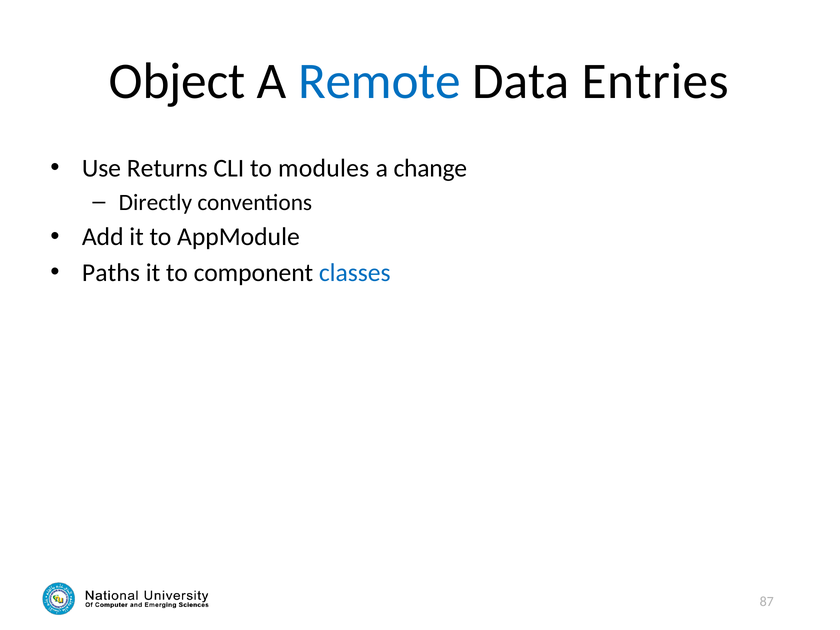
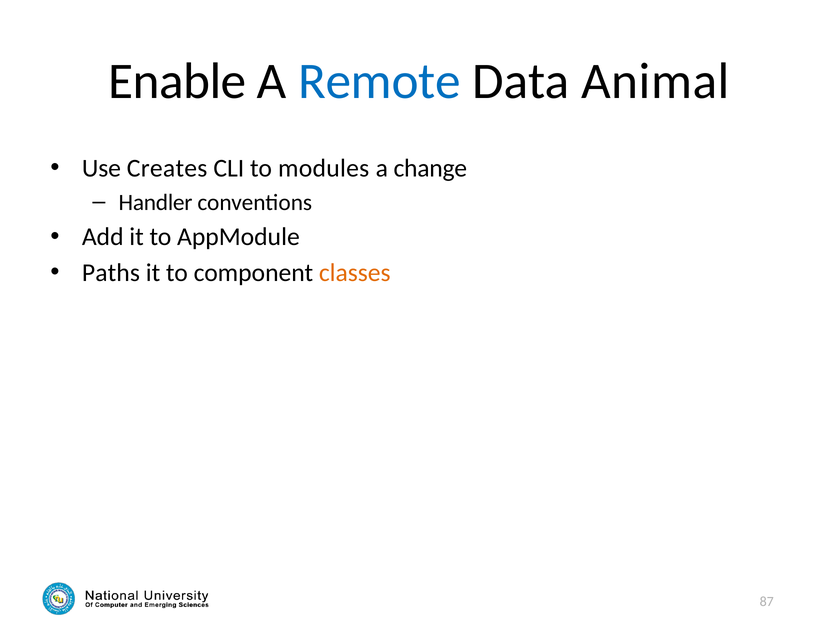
Object: Object -> Enable (177, 81)
Entries: Entries -> Animal (655, 81)
Returns: Returns -> Creates (167, 168)
Directly: Directly -> Handler (156, 202)
classes colour: blue -> orange (355, 273)
